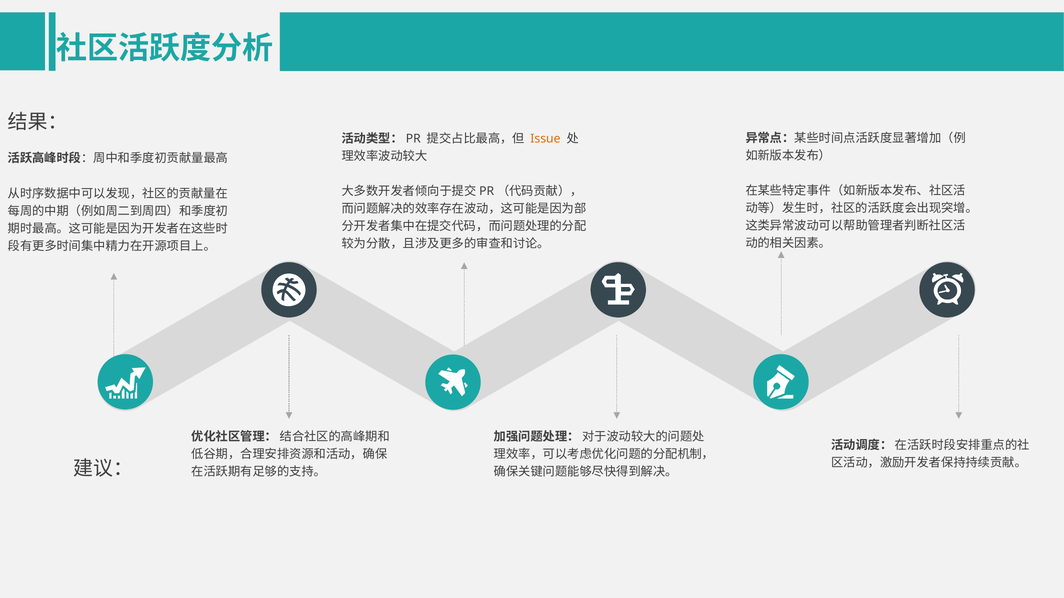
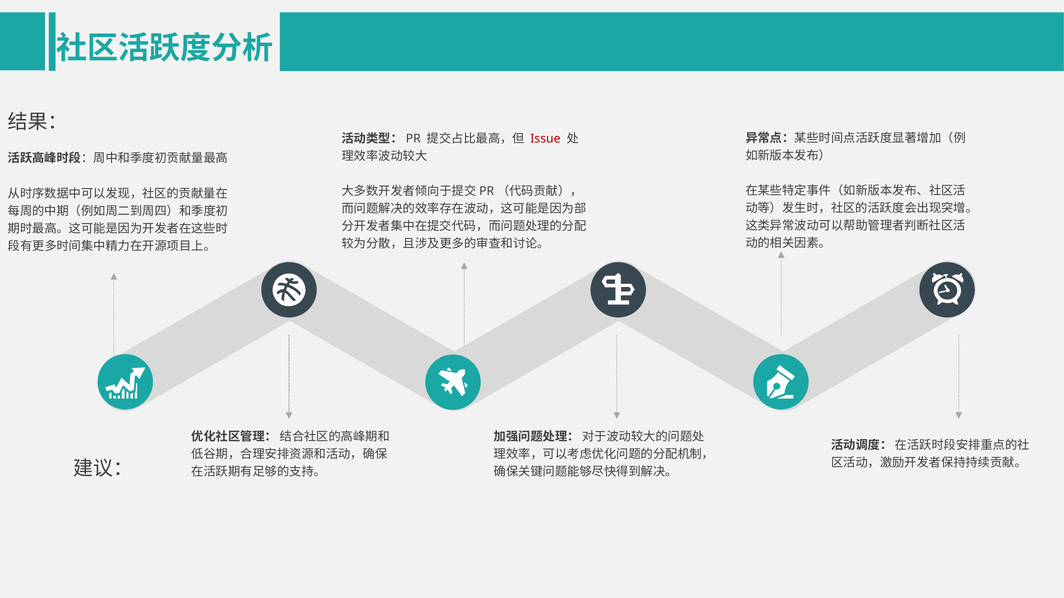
Issue colour: orange -> red (545, 139)
